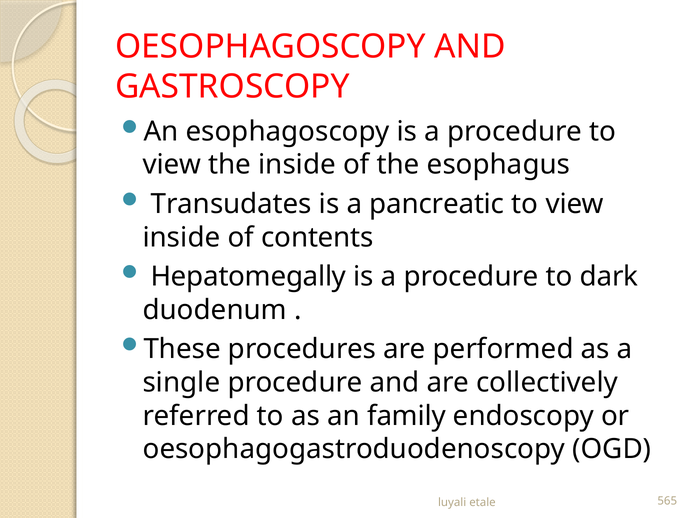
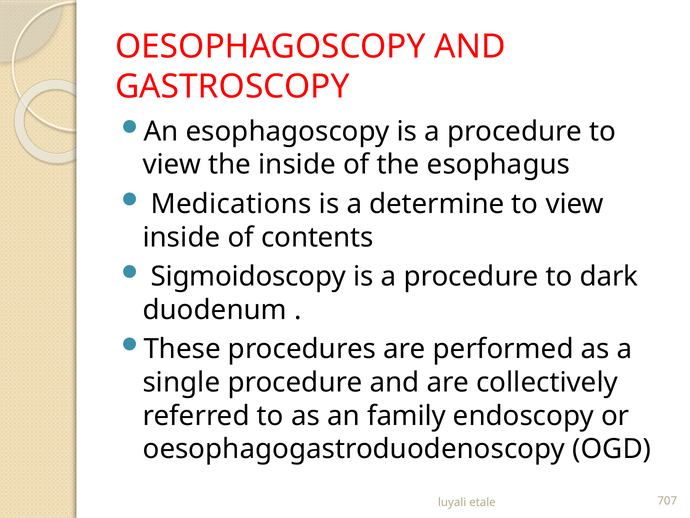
Transudates: Transudates -> Medications (231, 204)
pancreatic: pancreatic -> determine (437, 204)
Hepatomegally: Hepatomegally -> Sigmoidoscopy (248, 276)
565: 565 -> 707 (667, 500)
